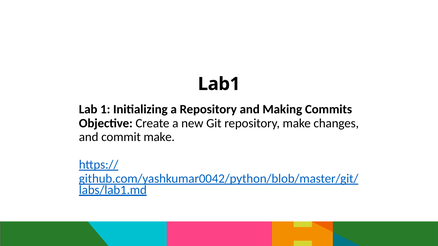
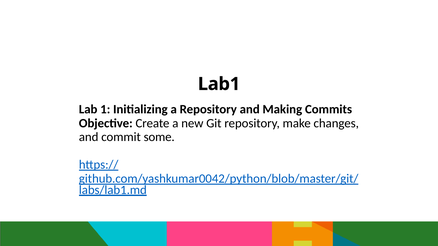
commit make: make -> some (159, 137)
